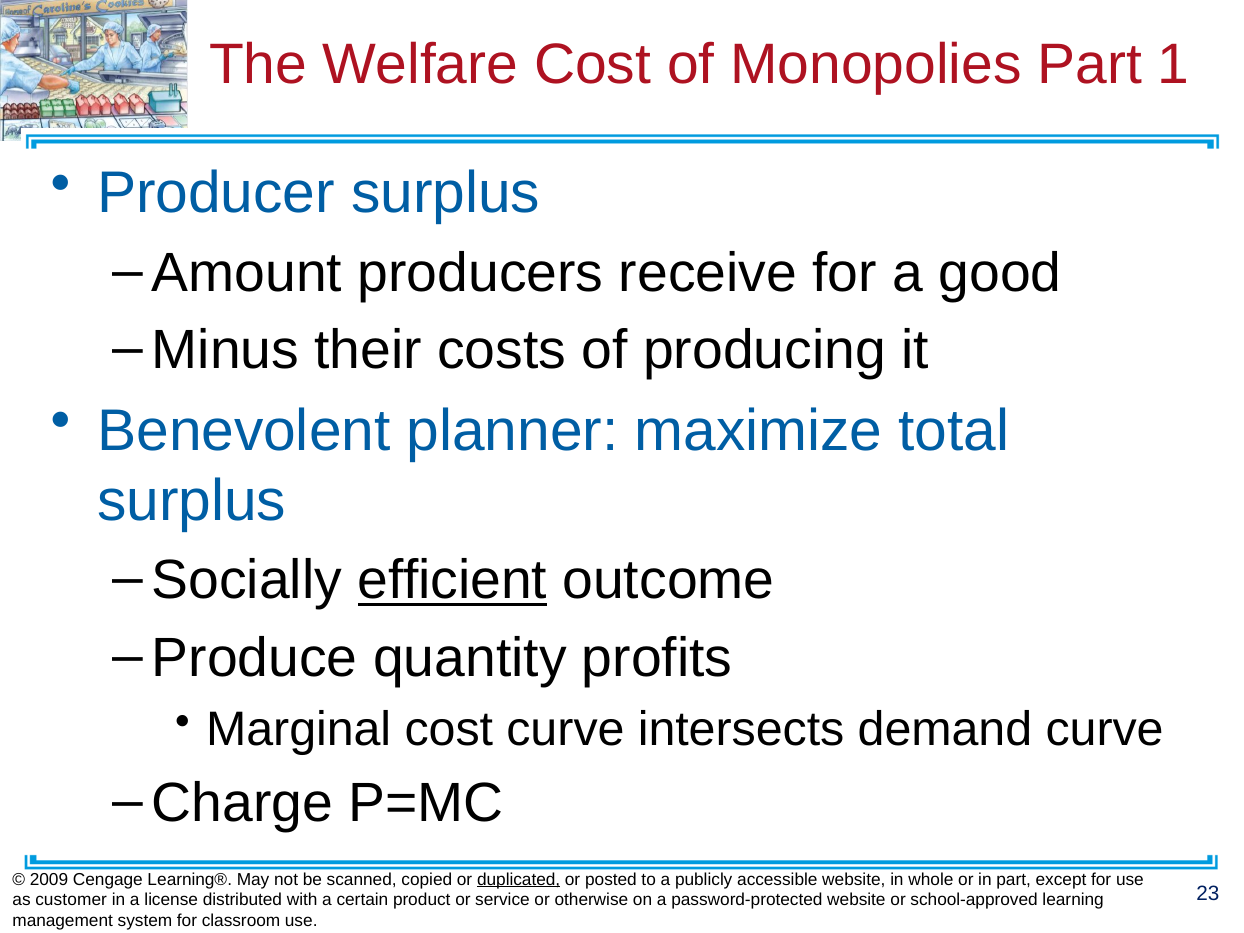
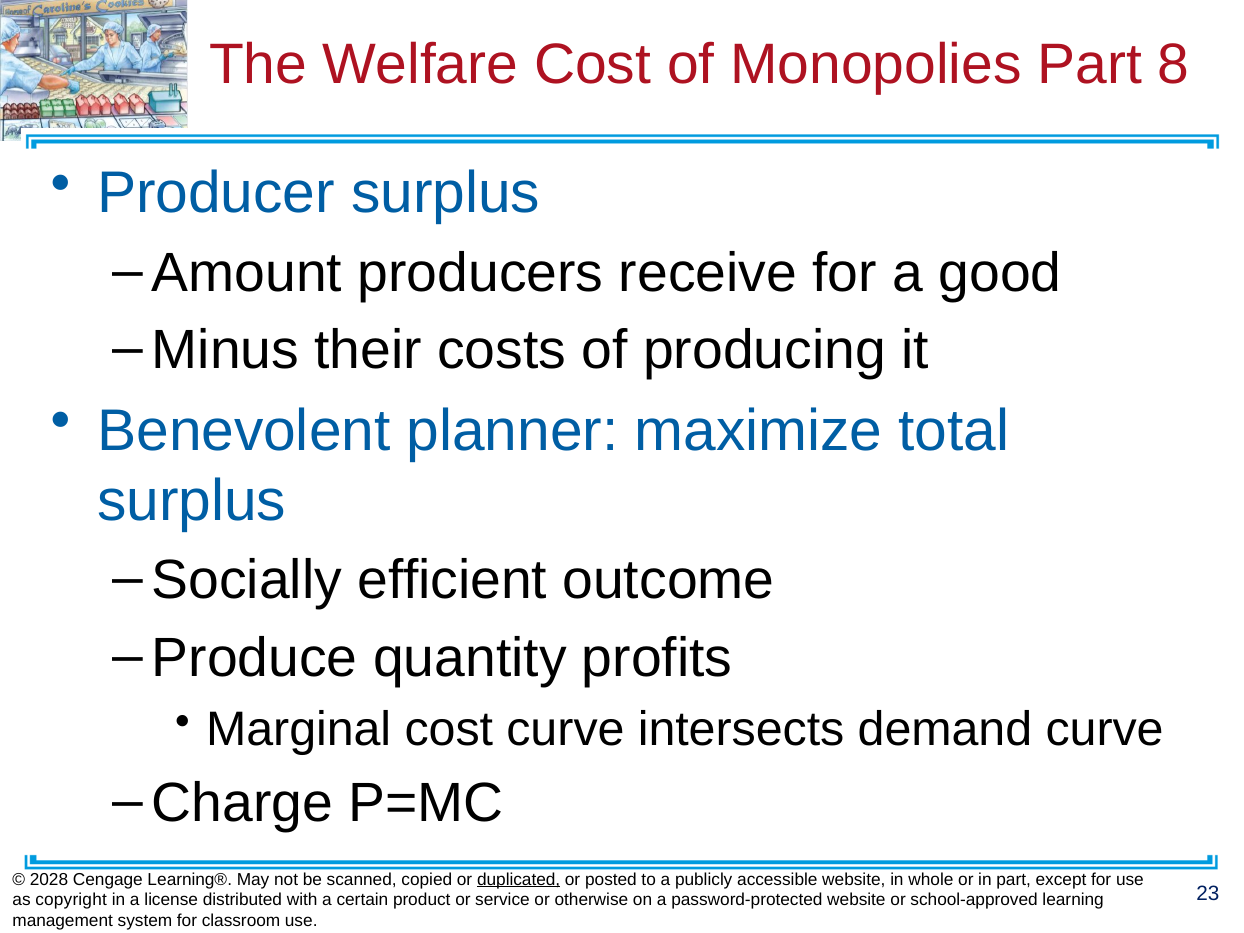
1: 1 -> 8 (1174, 65)
efficient underline: present -> none (452, 580)
2009: 2009 -> 2028 (49, 879)
customer: customer -> copyright (71, 900)
